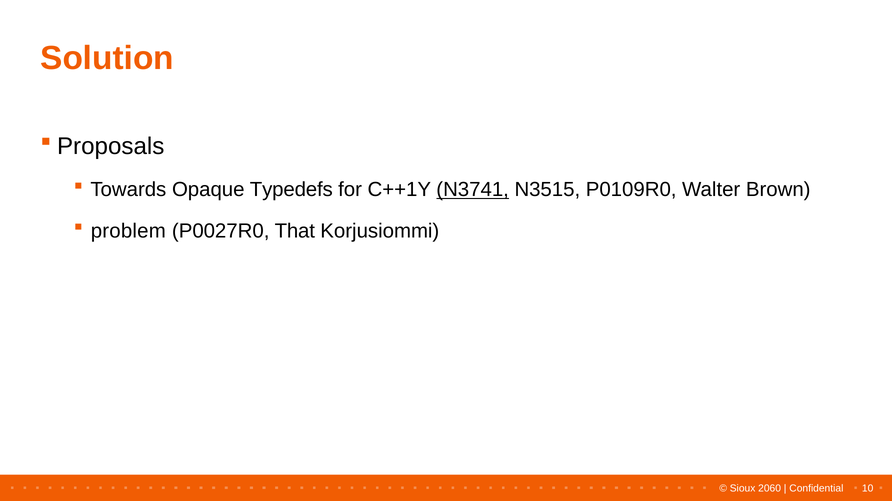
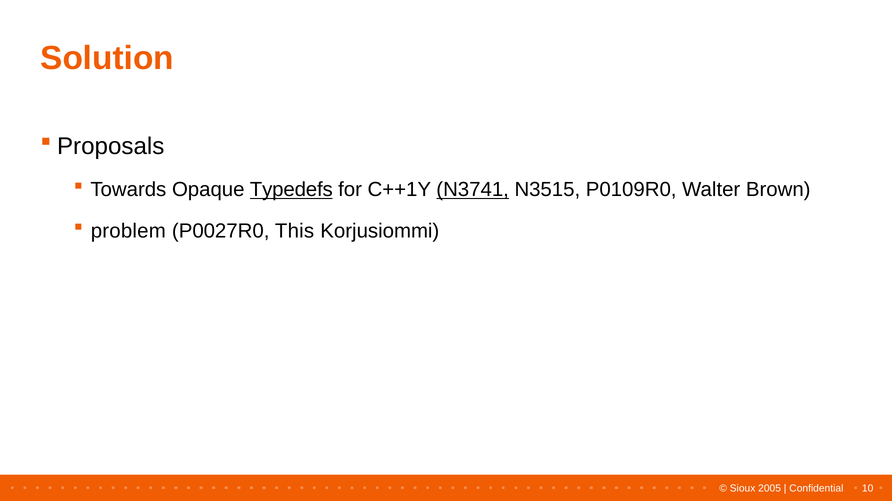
Typedefs underline: none -> present (291, 190)
That: That -> This (295, 231)
2060: 2060 -> 2005 (770, 489)
